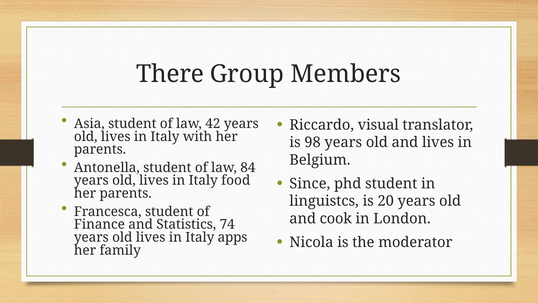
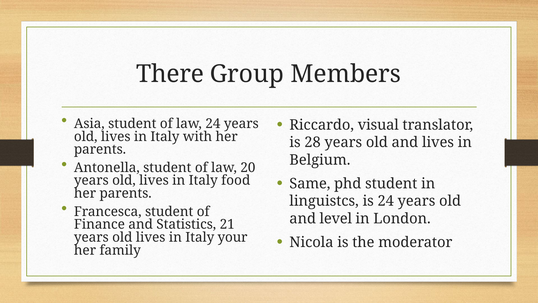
law 42: 42 -> 24 (213, 123)
98: 98 -> 28 (313, 142)
84: 84 -> 20 (248, 167)
Since: Since -> Same (310, 183)
is 20: 20 -> 24 (386, 201)
cook: cook -> level (336, 218)
74: 74 -> 21 (227, 224)
apps: apps -> your (233, 237)
